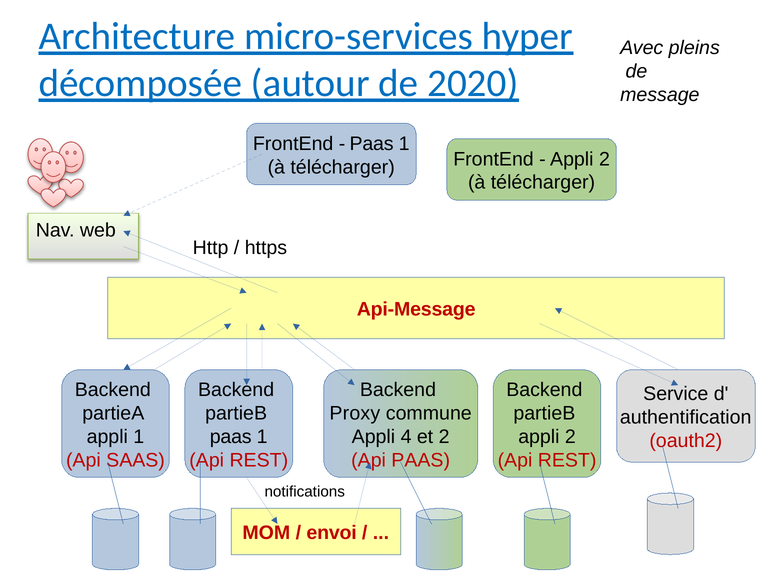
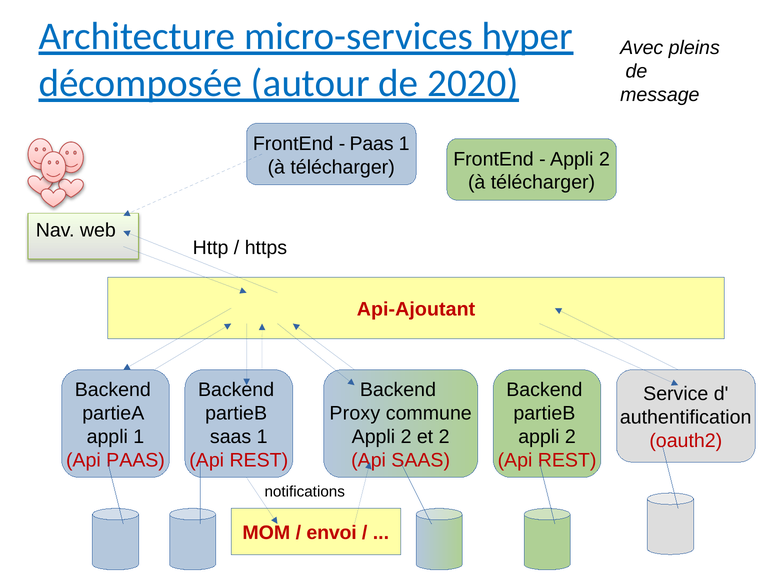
Api-Message: Api-Message -> Api-Ajoutant (416, 310)
paas: paas -> saas (231, 437)
4: 4 -> 2 (406, 437)
Api SAAS: SAAS -> PAAS (136, 460)
Api PAAS: PAAS -> SAAS (421, 460)
